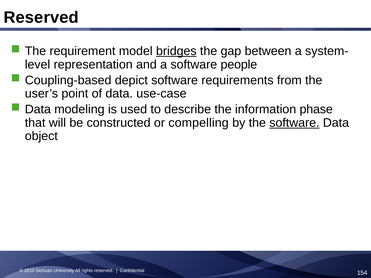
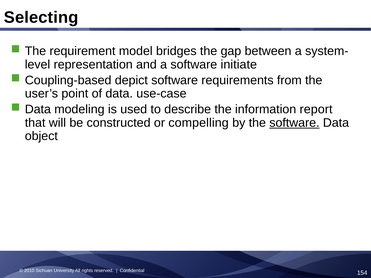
Reserved: Reserved -> Selecting (41, 17)
bridges underline: present -> none (176, 51)
people: people -> initiate (239, 64)
phase: phase -> report (316, 109)
